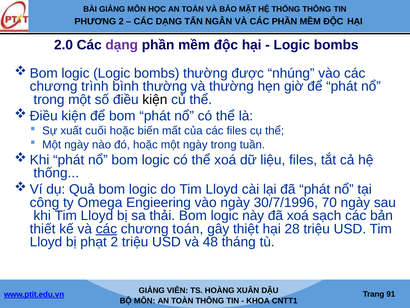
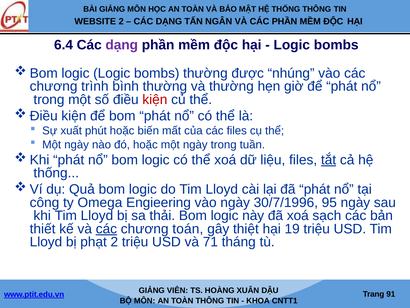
PHƯƠNG: PHƯƠNG -> WEBSITE (95, 22)
2.0: 2.0 -> 6.4 (64, 45)
kiện colour: black -> red (155, 99)
cuối: cuối -> phút (96, 131)
tắt underline: none -> present (329, 160)
70: 70 -> 95 (329, 202)
28: 28 -> 19 (292, 229)
48: 48 -> 71 (210, 242)
